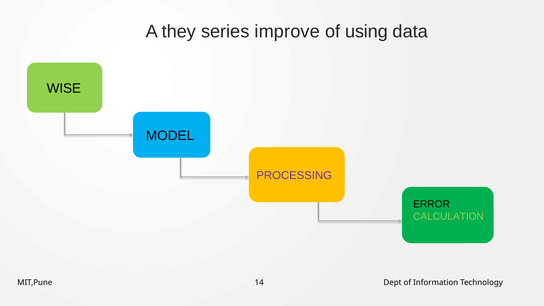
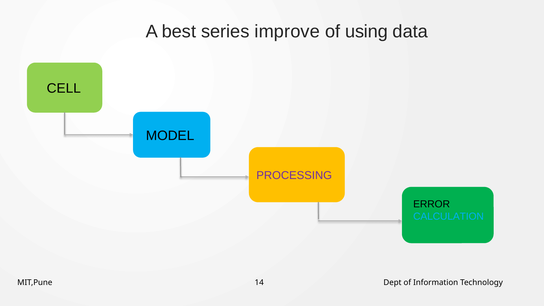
they: they -> best (179, 31)
WISE: WISE -> CELL (64, 88)
CALCULATION colour: light green -> light blue (448, 216)
